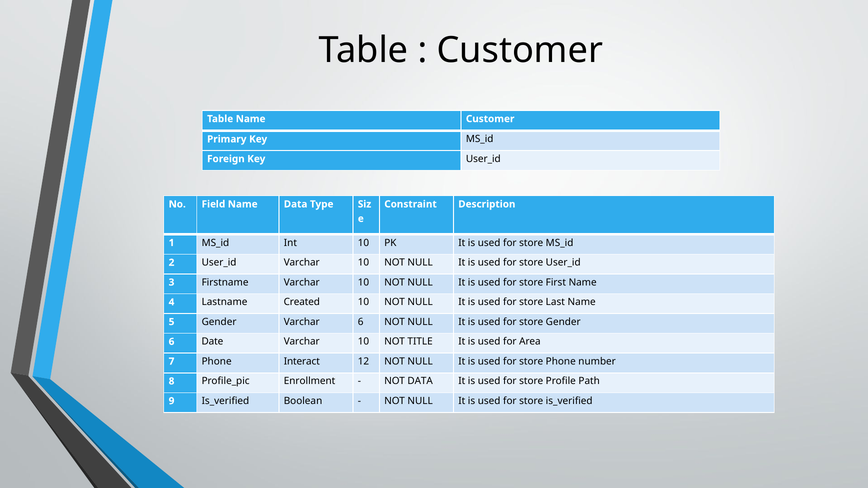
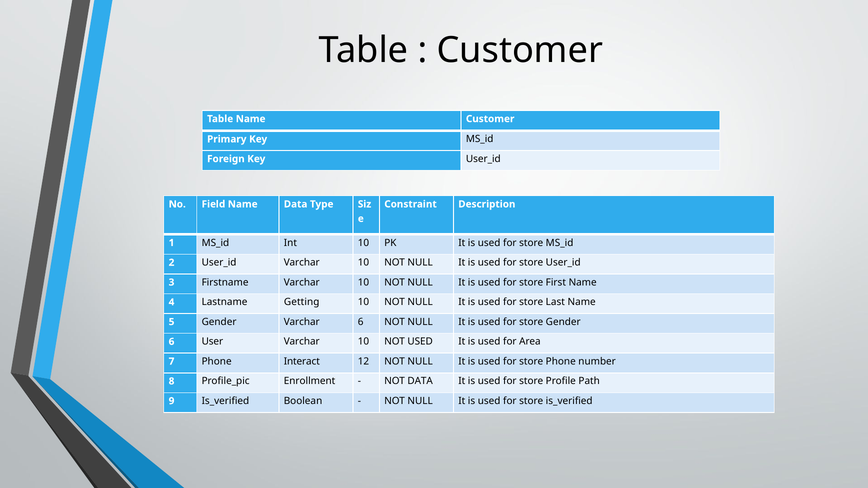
Created: Created -> Getting (302, 302)
Date: Date -> User (212, 342)
NOT TITLE: TITLE -> USED (420, 342)
